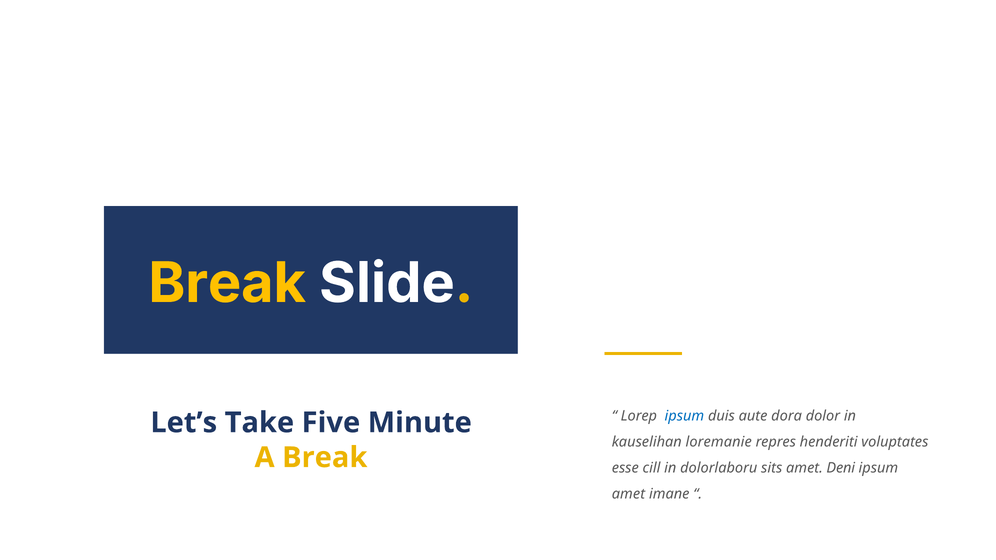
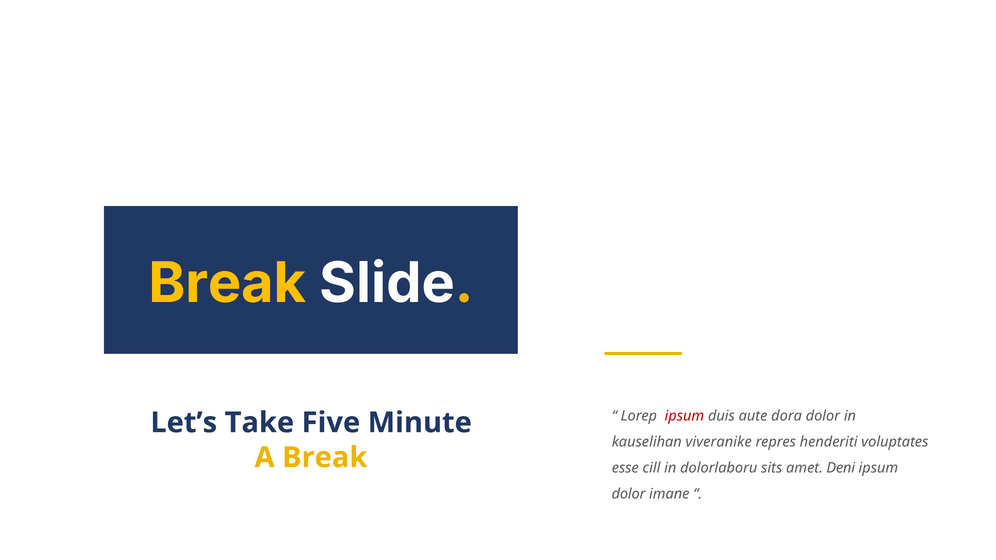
ipsum colour: blue -> red (684, 416)
loremanie: loremanie -> viveranike (719, 442)
amet: amet -> dolor (629, 494)
